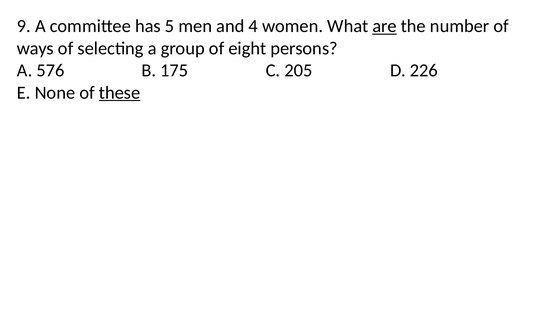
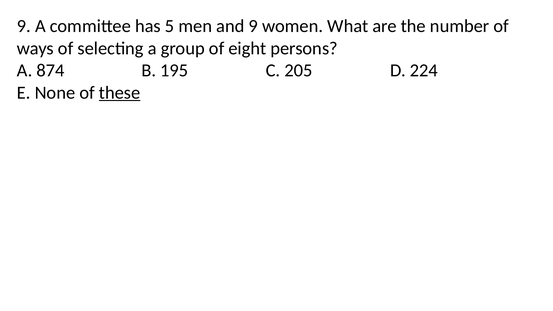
and 4: 4 -> 9 (253, 26)
are underline: present -> none (385, 26)
576: 576 -> 874 (51, 70)
175: 175 -> 195 (174, 70)
226: 226 -> 224 (424, 70)
